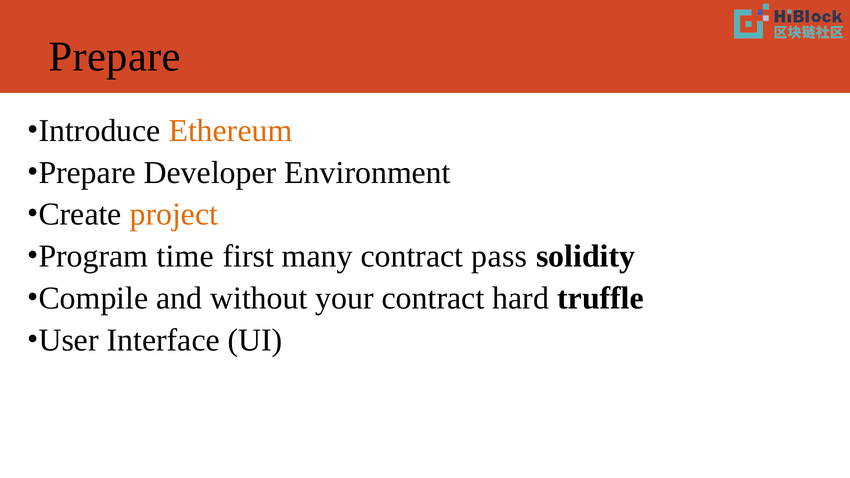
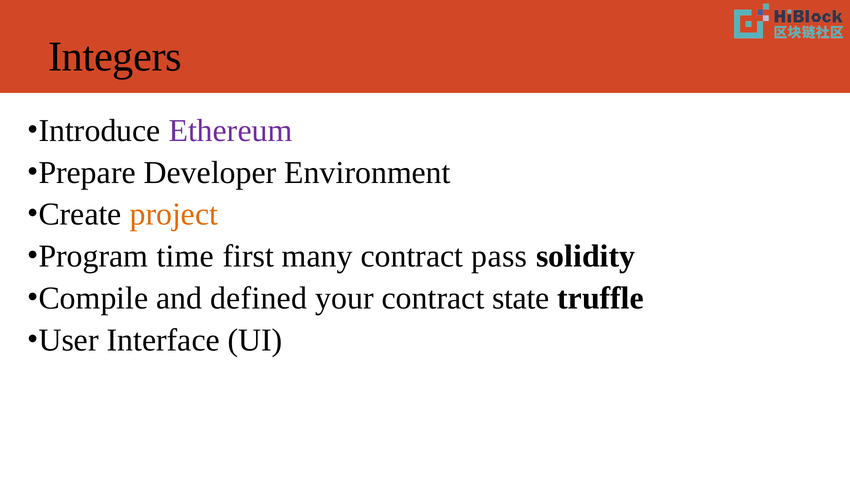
Prepare: Prepare -> Integers (115, 57)
Ethereum colour: orange -> purple (231, 131)
without: without -> defined (259, 298)
hard: hard -> state (521, 298)
